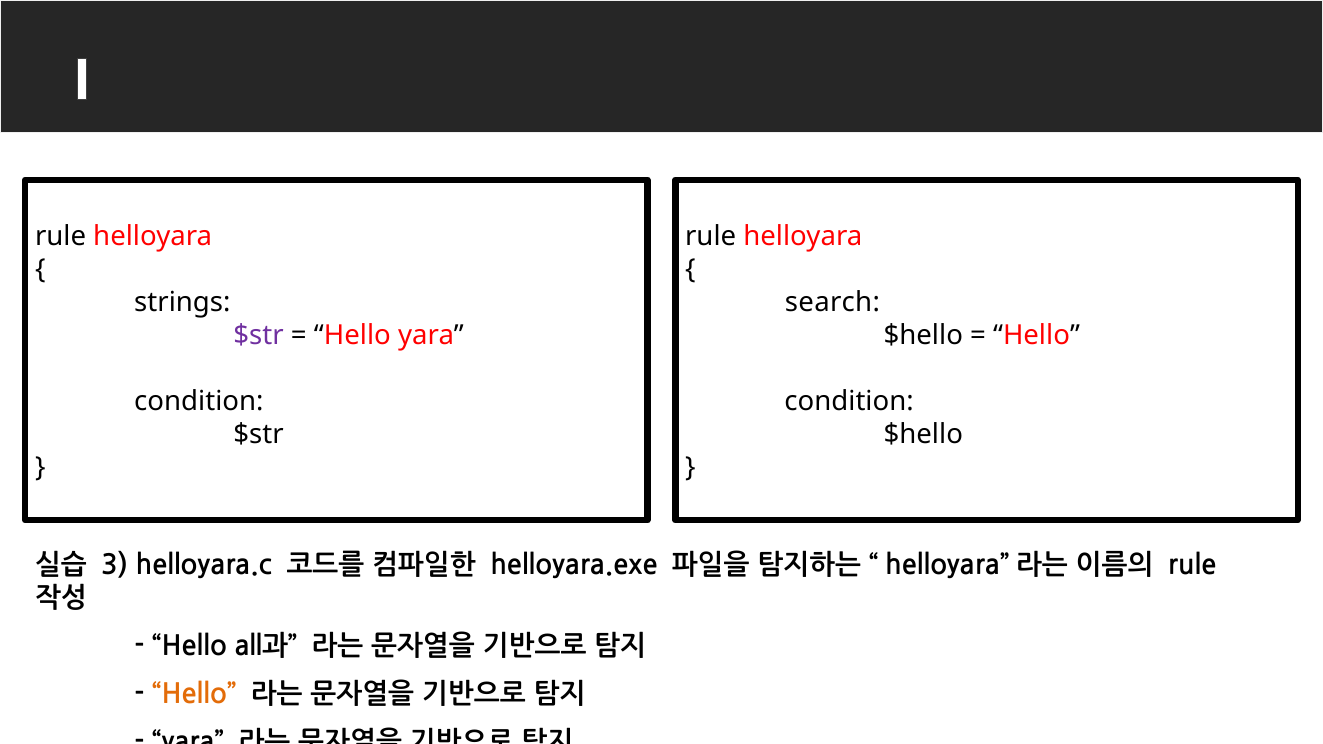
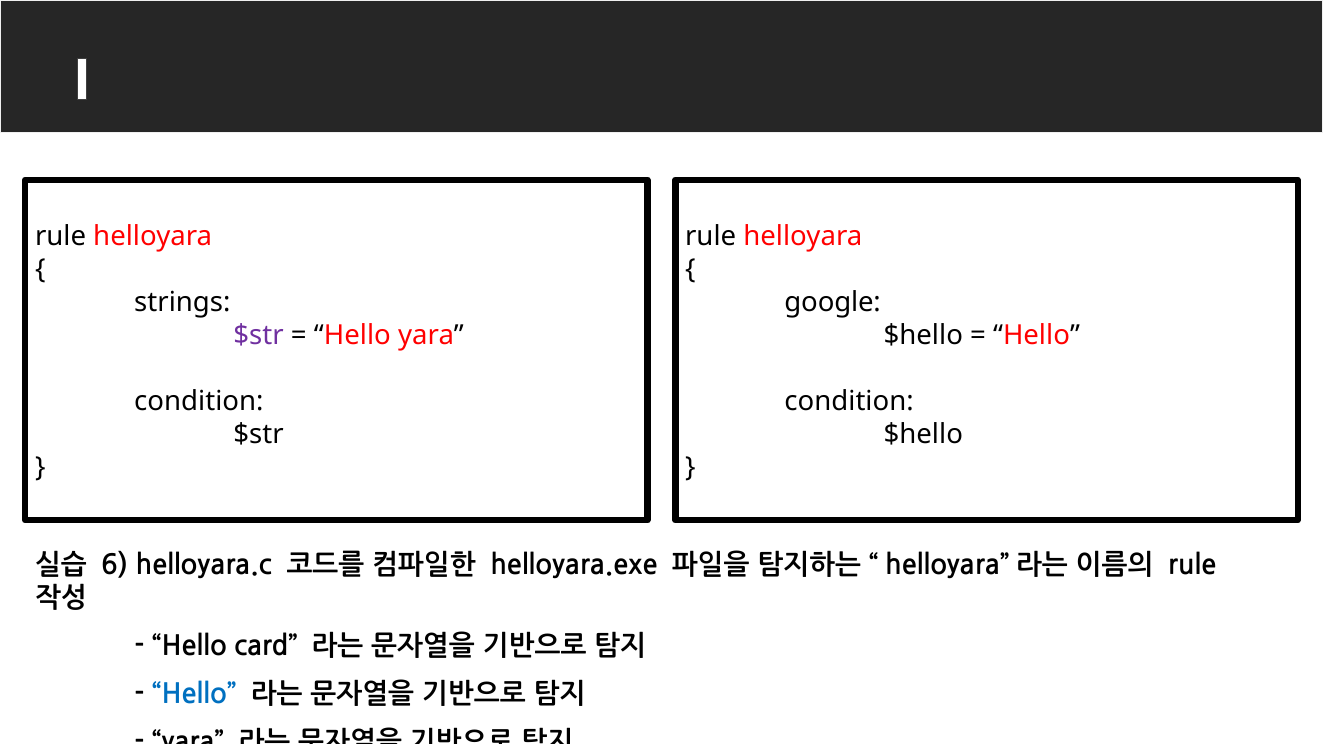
search: search -> google (833, 302)
3: 3 -> 6 (115, 565)
all과: all과 -> card (266, 646)
Hello colour: orange -> blue (194, 694)
